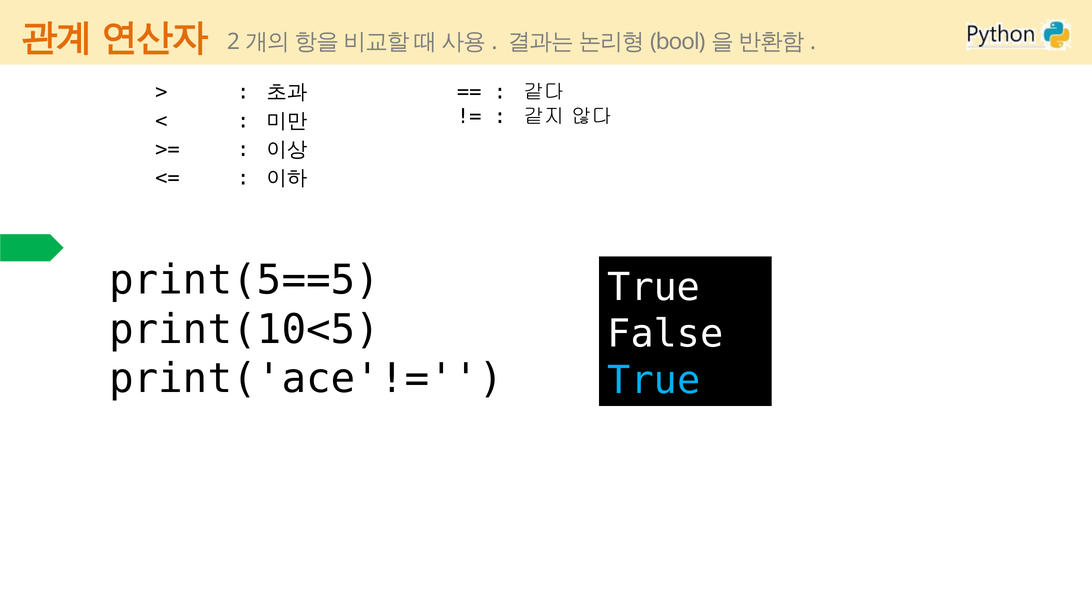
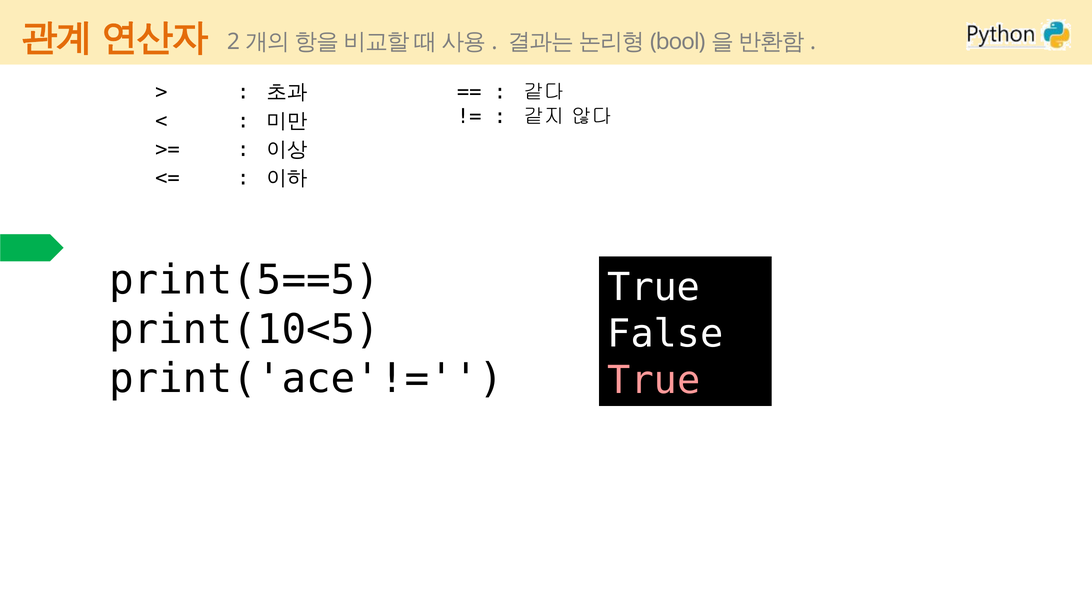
True colour: light blue -> pink (654, 380)
